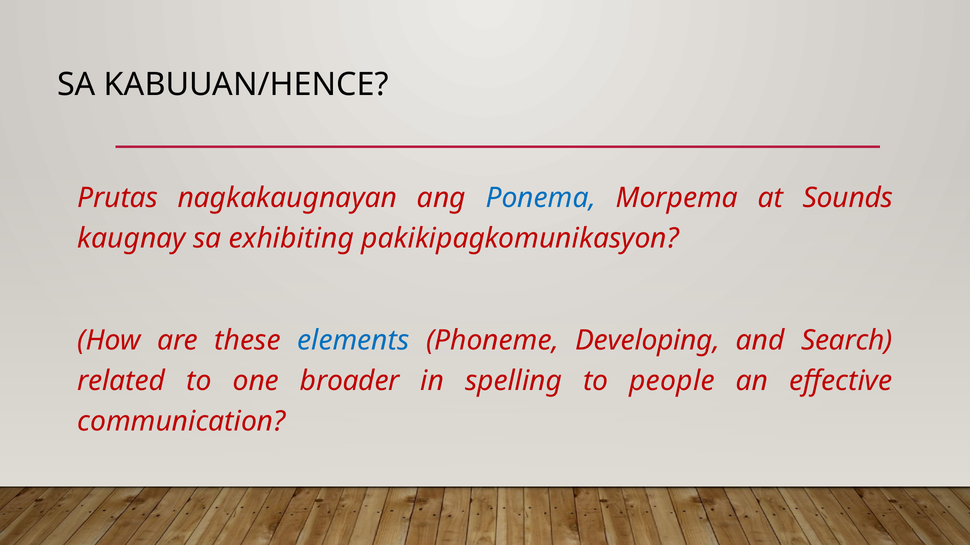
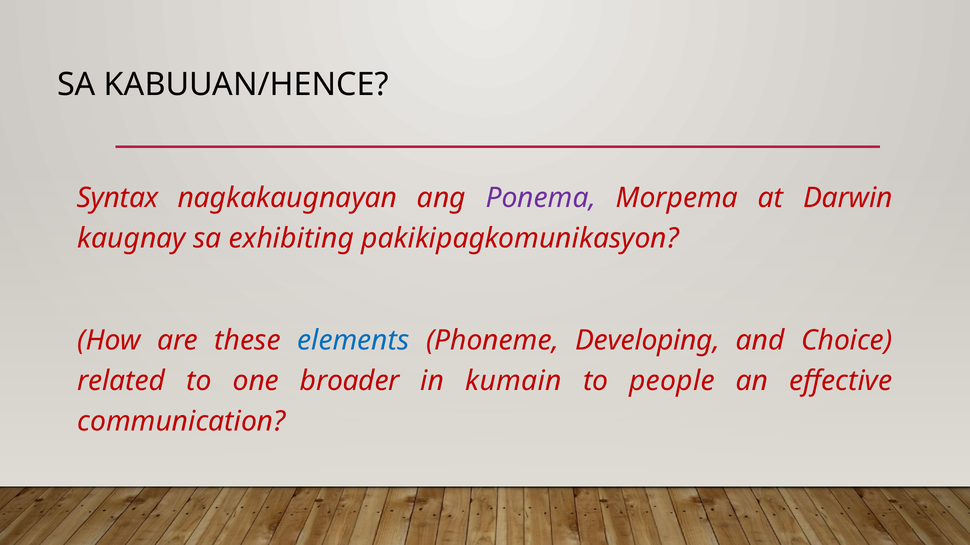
Prutas: Prutas -> Syntax (118, 198)
Ponema colour: blue -> purple (541, 198)
Sounds: Sounds -> Darwin (848, 198)
Search: Search -> Choice (847, 341)
spelling: spelling -> kumain (513, 381)
